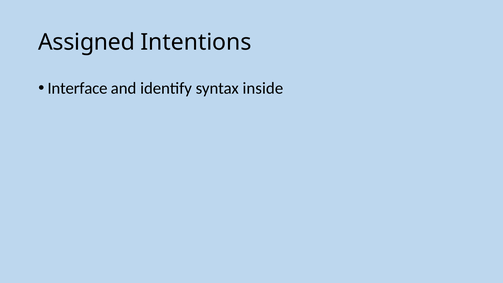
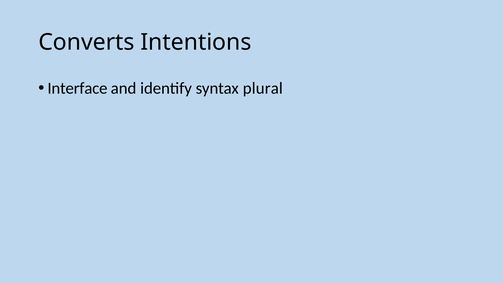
Assigned: Assigned -> Converts (86, 42)
inside: inside -> plural (263, 88)
